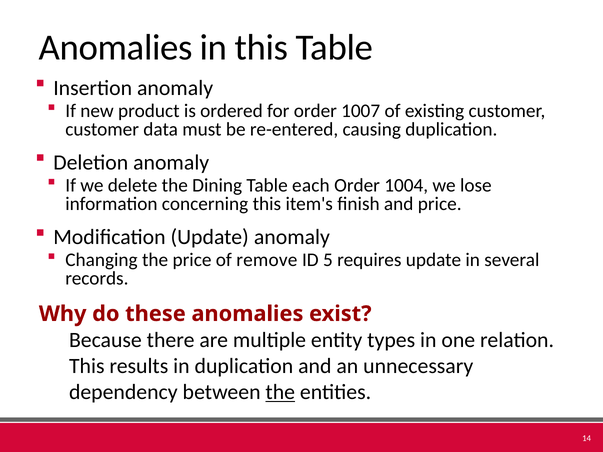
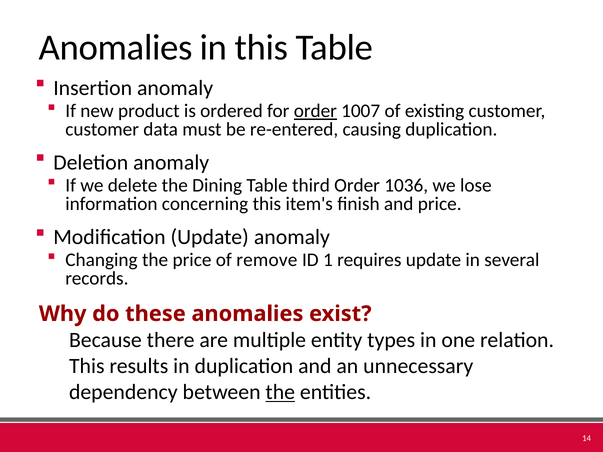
order underline: none -> present (315, 111)
each: each -> third (311, 186)
1004: 1004 -> 1036 (406, 186)
5: 5 -> 1 (328, 260)
